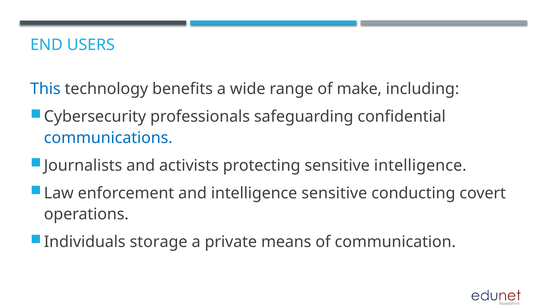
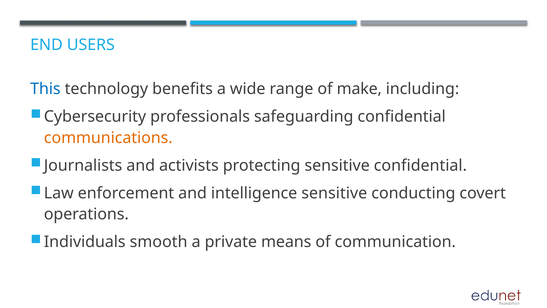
communications colour: blue -> orange (108, 138)
sensitive intelligence: intelligence -> confidential (420, 165)
storage: storage -> smooth (159, 242)
